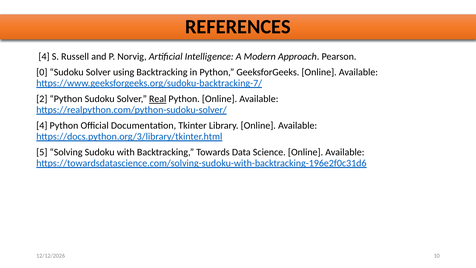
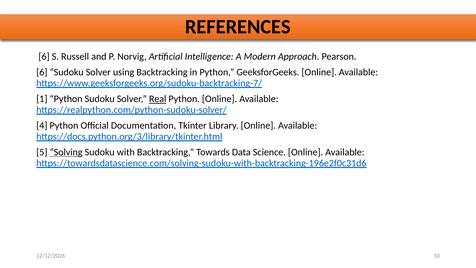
4: 4 -> 6 (44, 57)
0: 0 -> 6 (42, 72)
2: 2 -> 1 (42, 99)
Solving underline: none -> present (66, 152)
